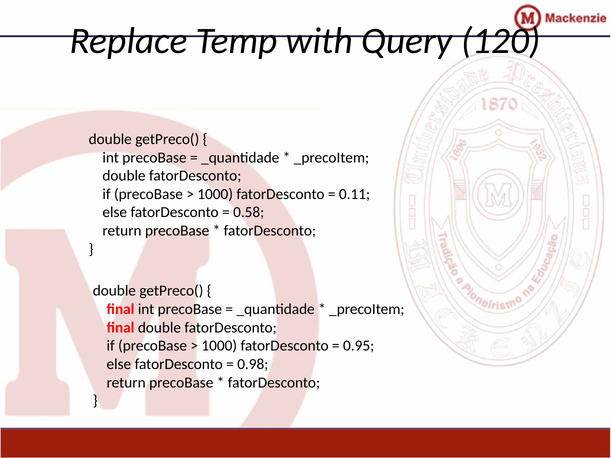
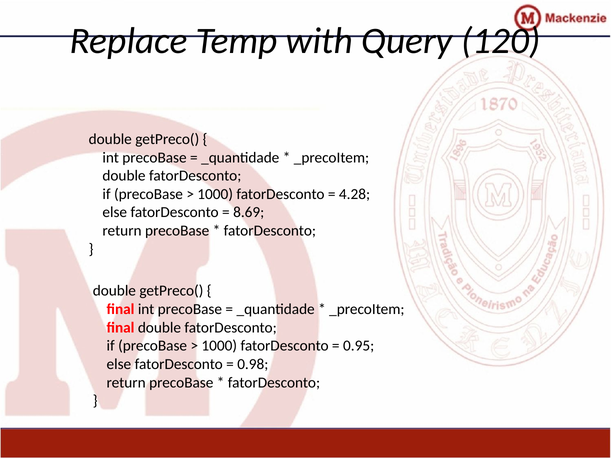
0.11: 0.11 -> 4.28 (355, 194)
0.58: 0.58 -> 8.69 (249, 213)
